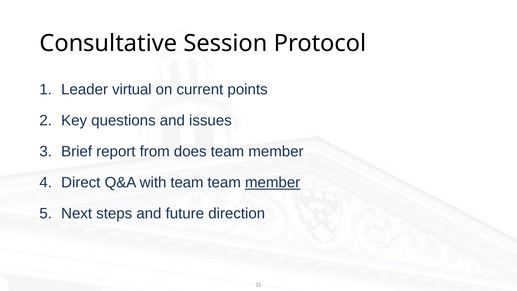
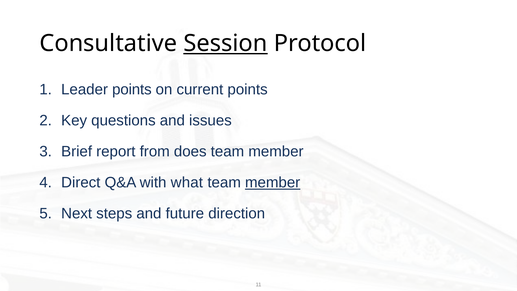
Session underline: none -> present (226, 43)
Leader virtual: virtual -> points (132, 89)
with team: team -> what (187, 182)
